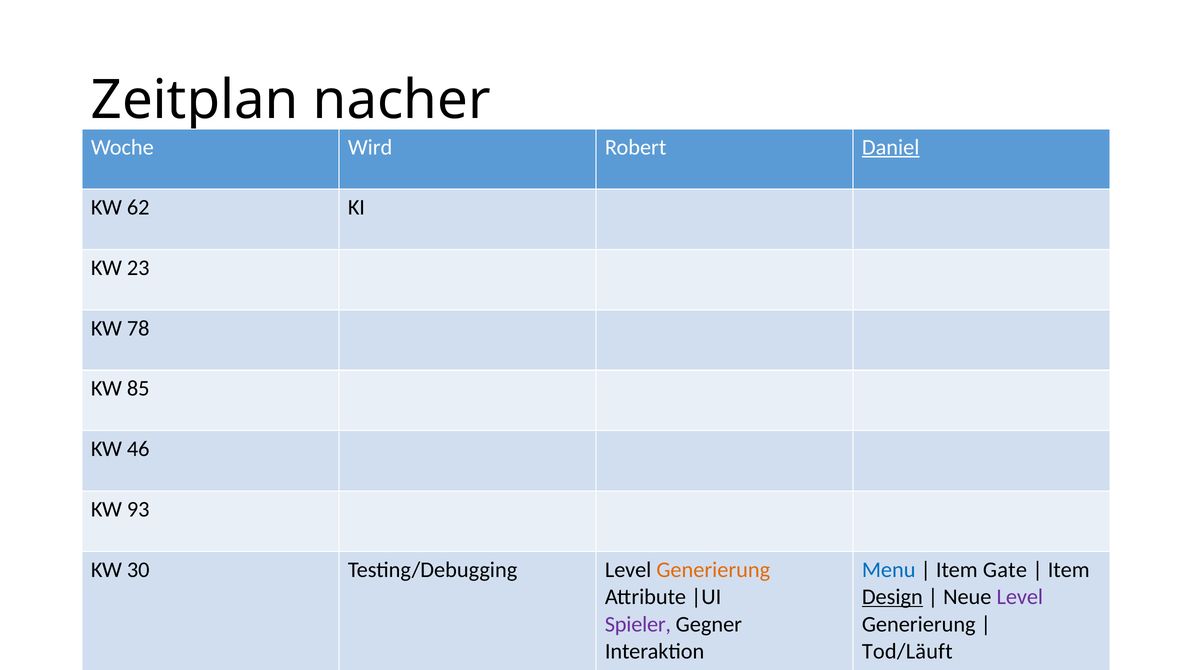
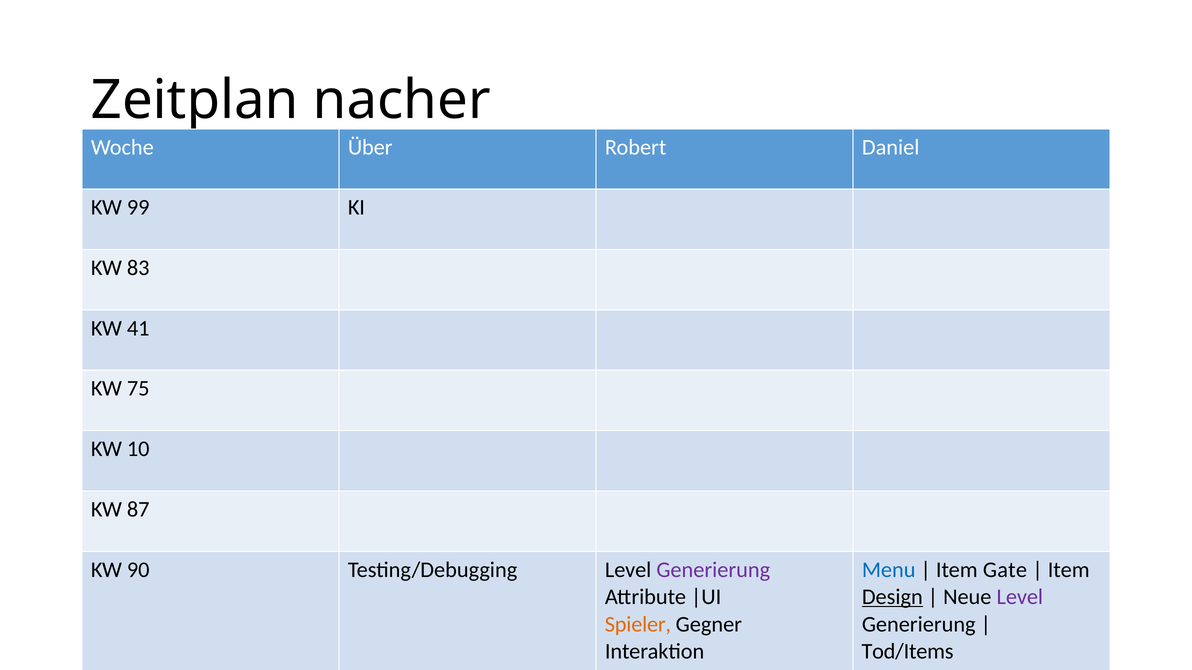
Wird: Wird -> Über (370, 147)
Daniel underline: present -> none (891, 147)
62: 62 -> 99 (138, 208)
23: 23 -> 83 (138, 268)
78: 78 -> 41 (138, 329)
85: 85 -> 75 (138, 389)
46: 46 -> 10 (138, 449)
93: 93 -> 87 (138, 510)
30: 30 -> 90 (138, 570)
Generierung colour: orange -> purple (713, 570)
Spieler colour: purple -> orange (638, 625)
Tod/Läuft: Tod/Läuft -> Tod/Items (908, 652)
